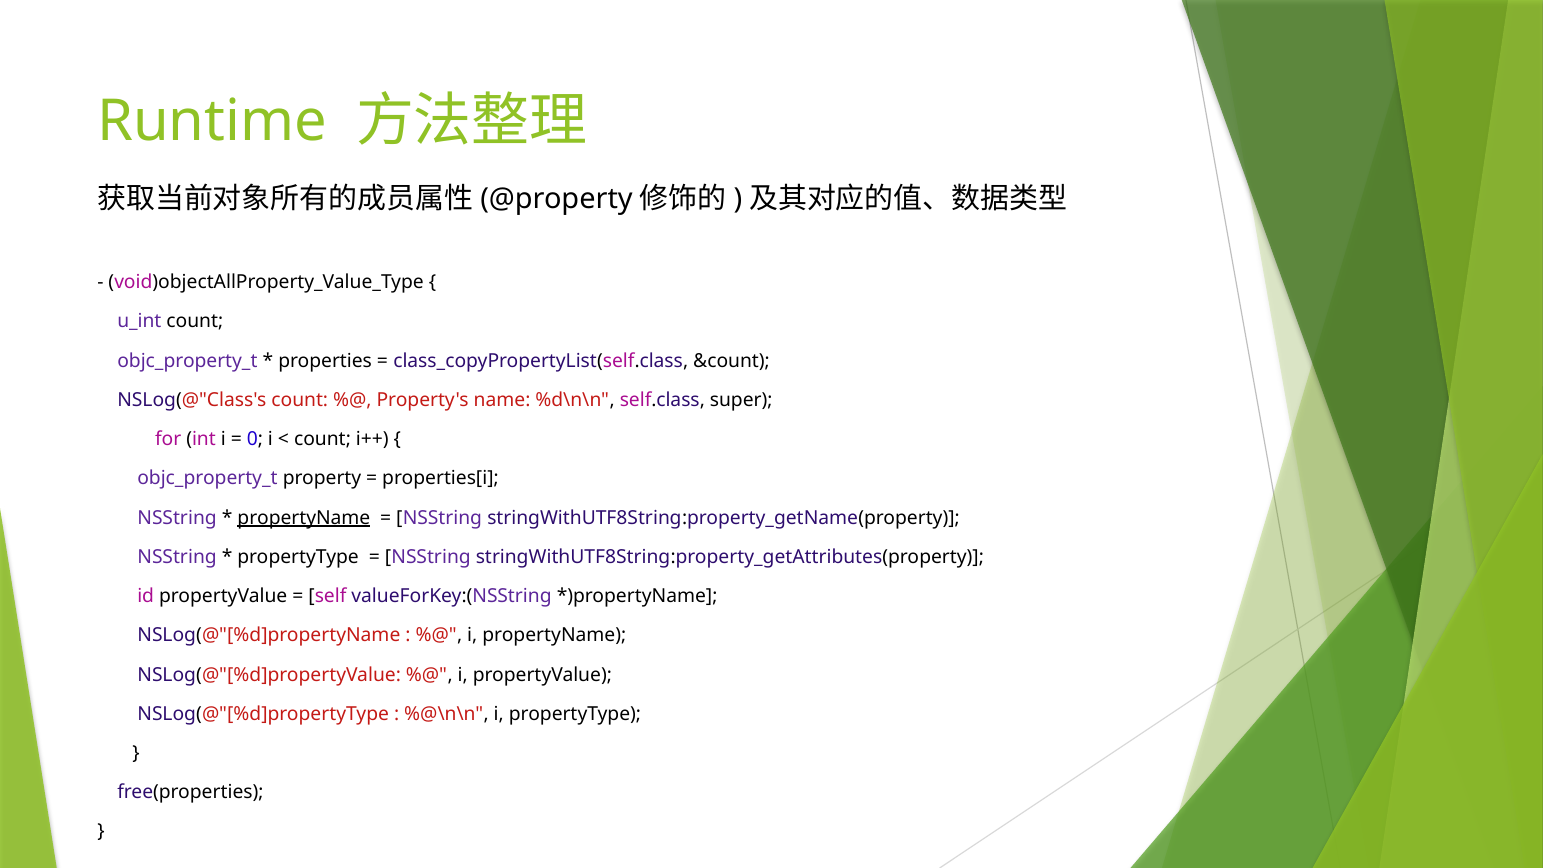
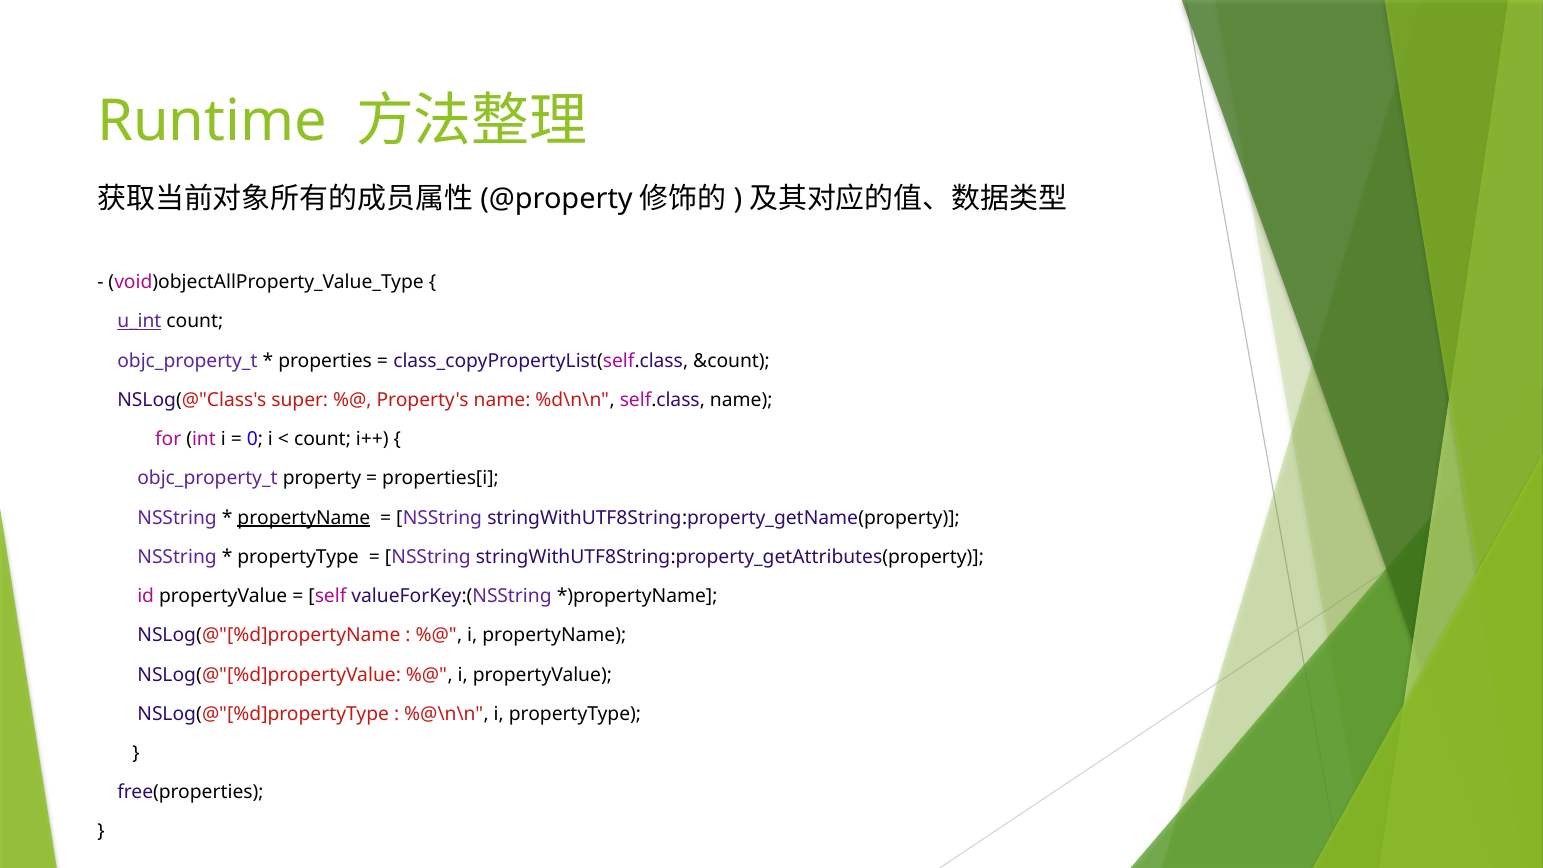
u_int underline: none -> present (139, 322)
NSLog(@"Class's count: count -> super (300, 400)
self.class super: super -> name (741, 400)
